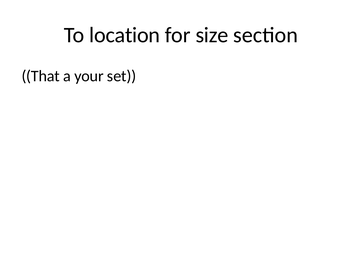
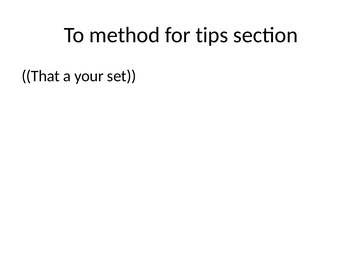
location: location -> method (125, 35)
size: size -> tips (212, 35)
